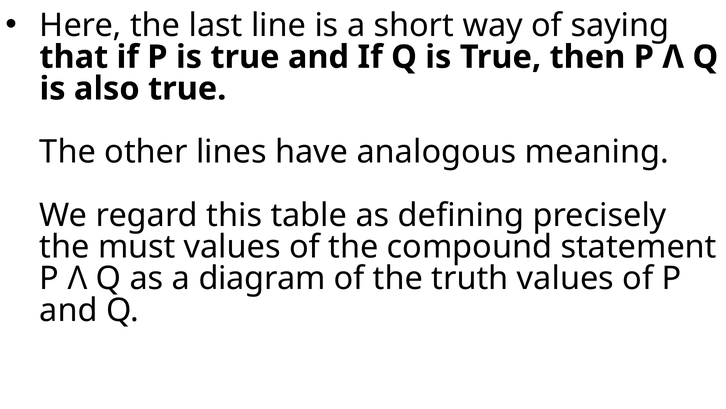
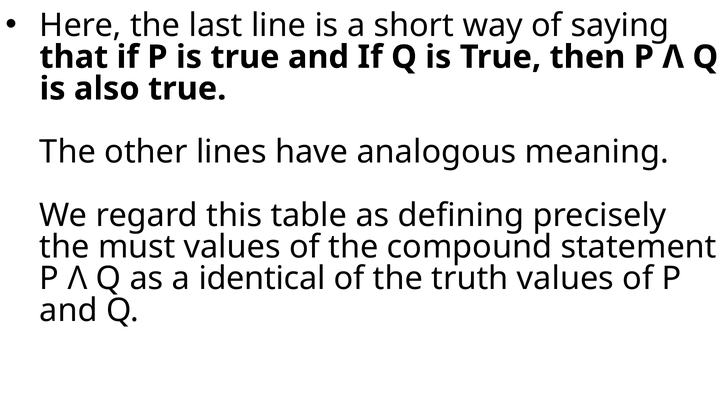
diagram: diagram -> identical (262, 278)
